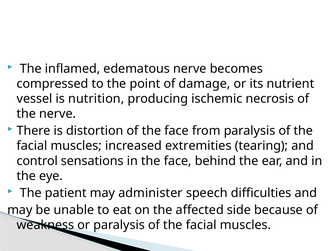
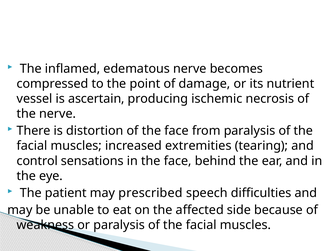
nutrition: nutrition -> ascertain (96, 99)
administer: administer -> prescribed (150, 193)
